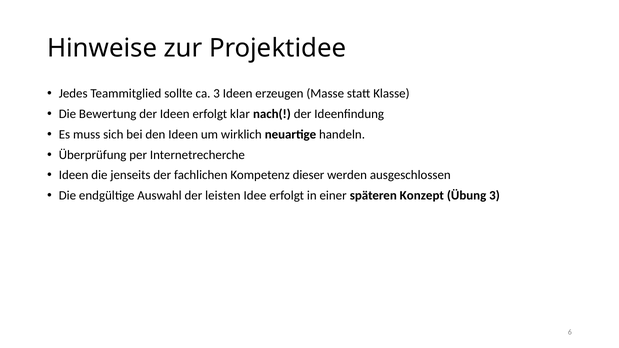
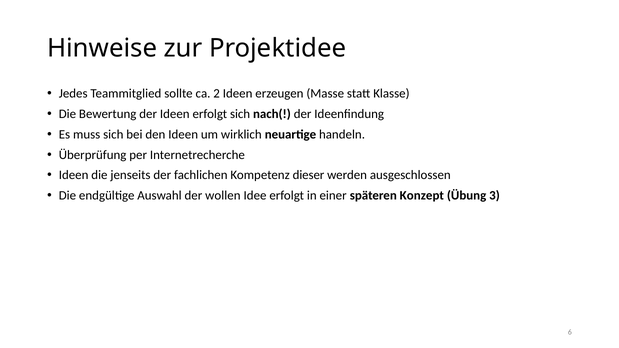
ca 3: 3 -> 2 (217, 94)
erfolgt klar: klar -> sich (240, 114)
leisten: leisten -> wollen (223, 196)
